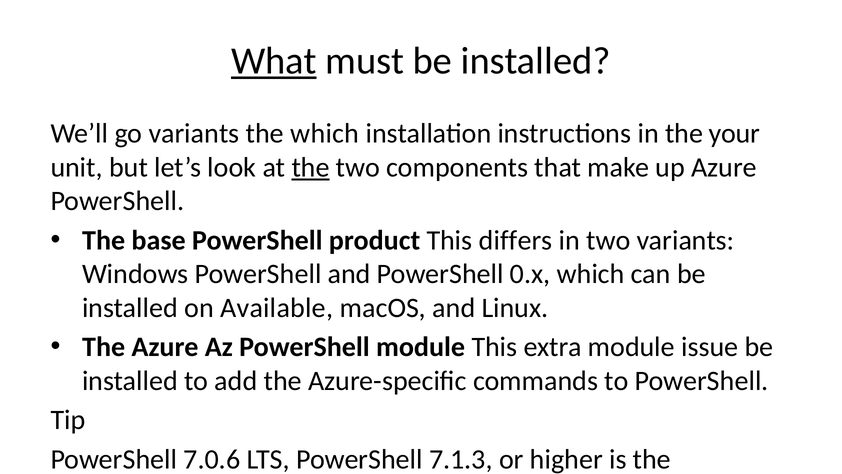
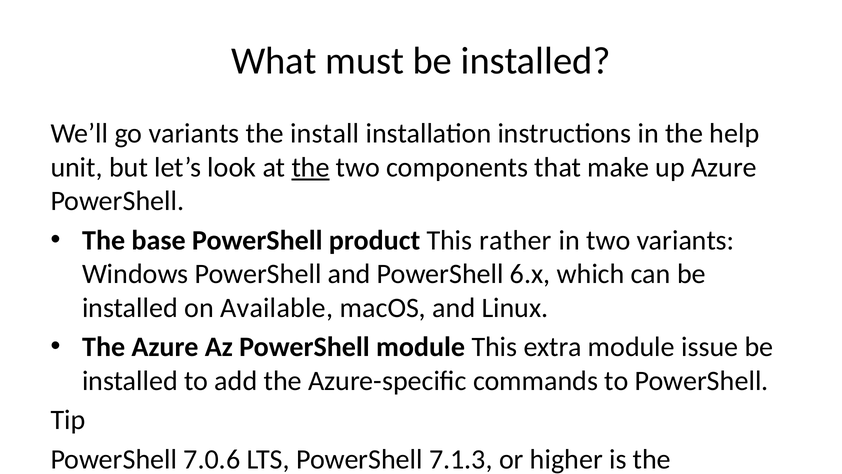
What underline: present -> none (274, 61)
the which: which -> install (325, 134)
the your: your -> help (734, 134)
differs: differs -> rather (516, 240)
0.x: 0.x -> 6.x (530, 274)
